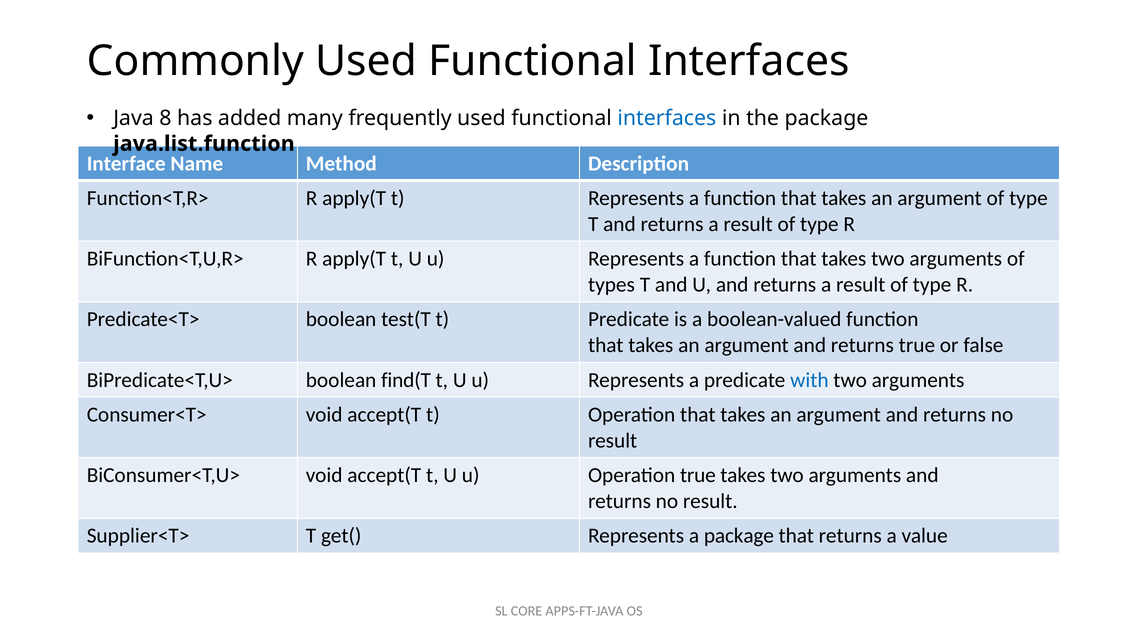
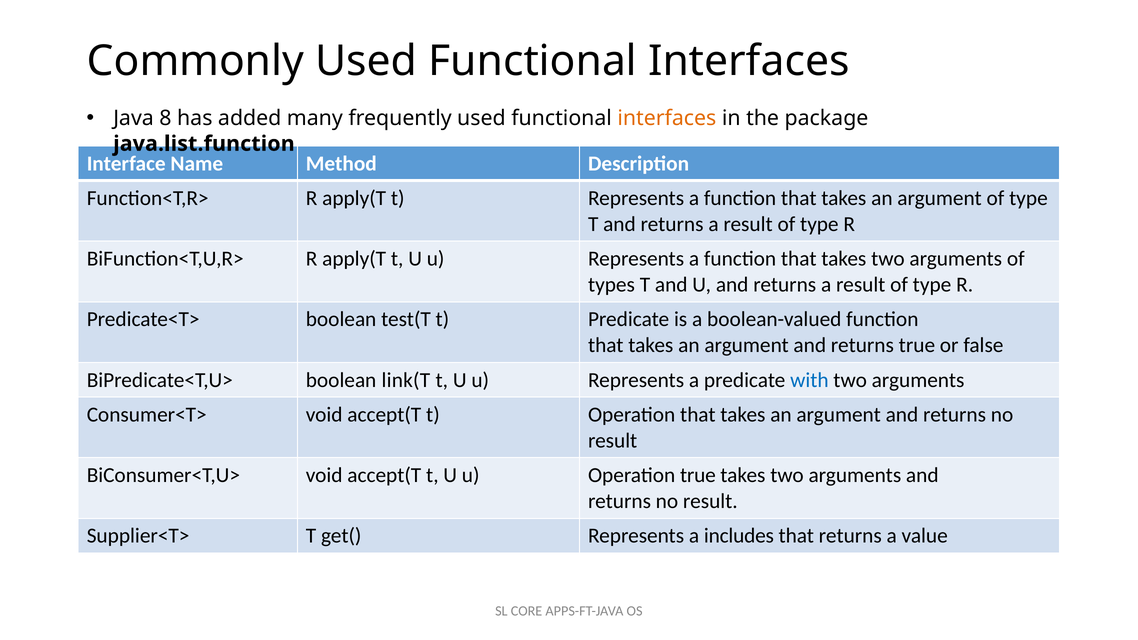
interfaces colour: blue -> orange (667, 118)
find(T: find(T -> link(T (406, 380)
a package: package -> includes (739, 536)
